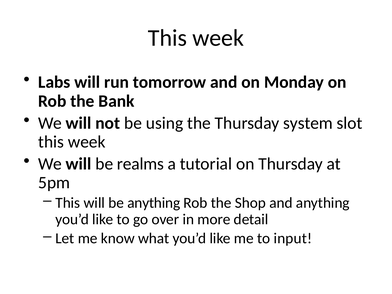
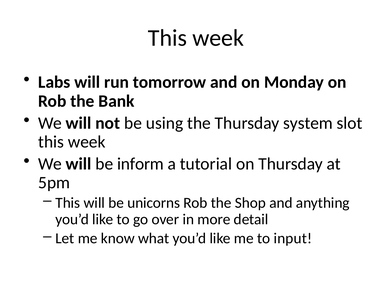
realms: realms -> inform (140, 164)
be anything: anything -> unicorns (154, 203)
